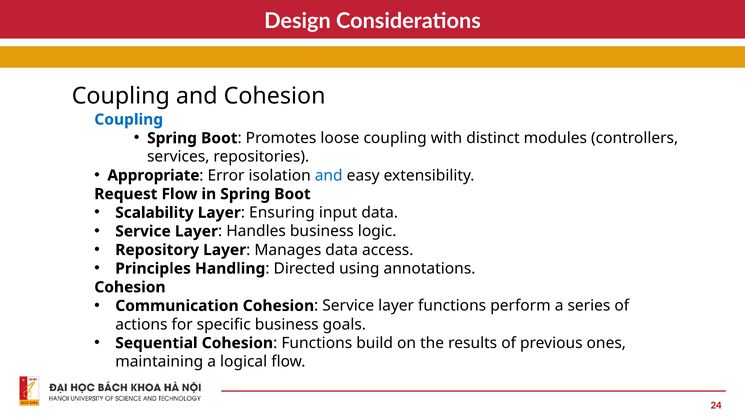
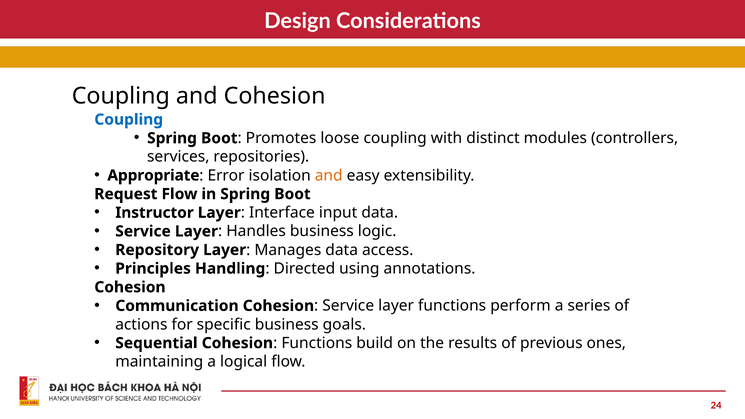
and colour: blue -> orange (329, 175)
Scalability: Scalability -> Instructor (154, 213)
Ensuring: Ensuring -> Interface (282, 213)
